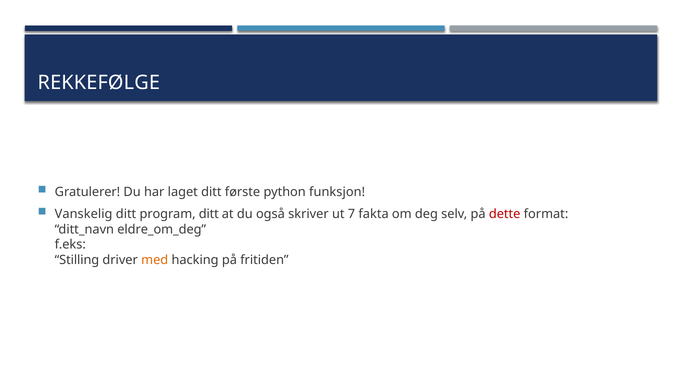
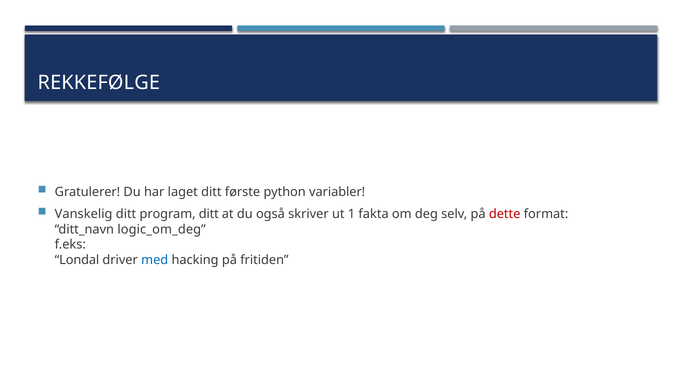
funksjon: funksjon -> variabler (337, 192)
7: 7 -> 1 (352, 214)
eldre_om_deg: eldre_om_deg -> logic_om_deg (162, 229)
Stilling: Stilling -> Londal (77, 260)
med colour: orange -> blue (155, 260)
